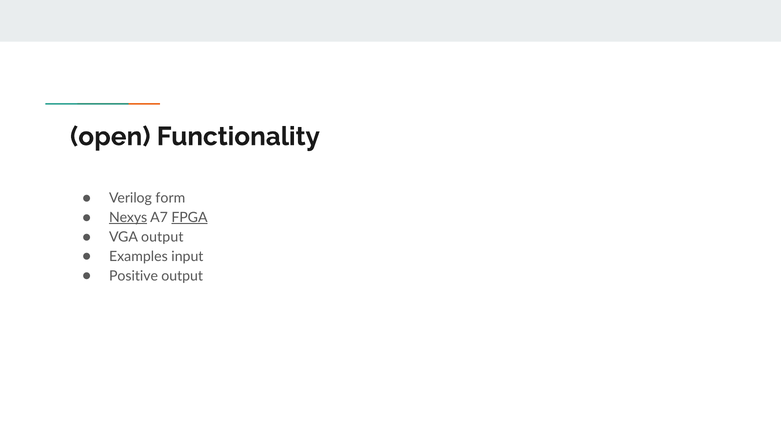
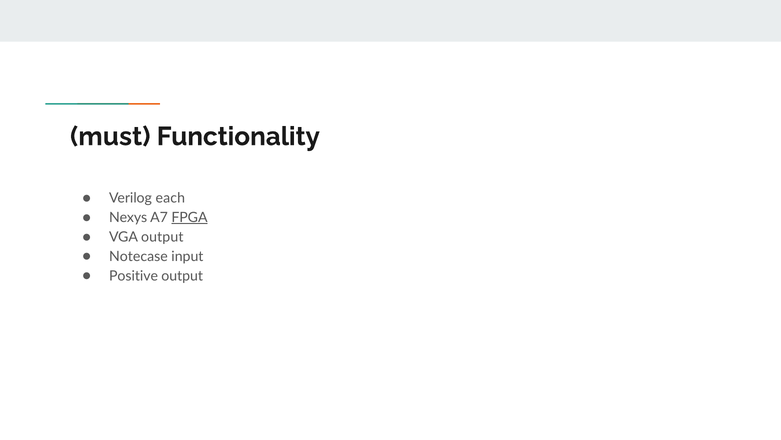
open: open -> must (110, 136)
form: form -> each (170, 198)
Nexys underline: present -> none (128, 217)
Examples: Examples -> Notecase (138, 256)
